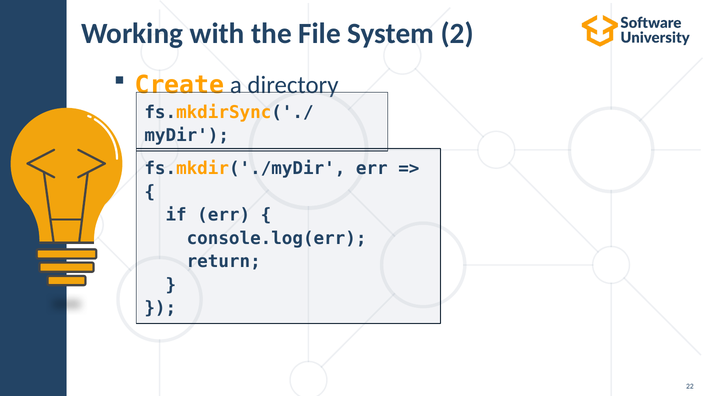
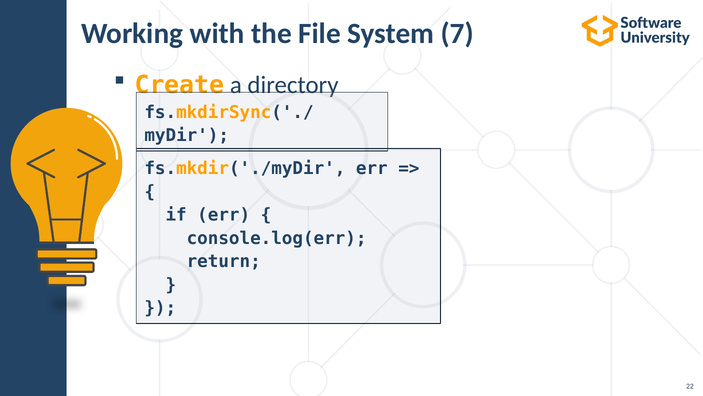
2: 2 -> 7 (457, 33)
